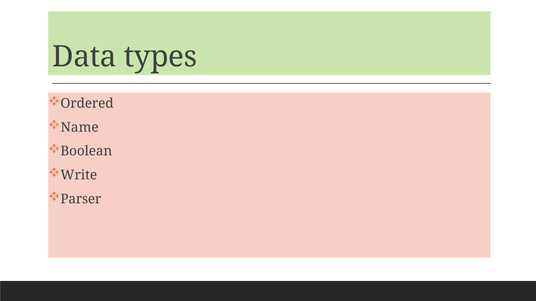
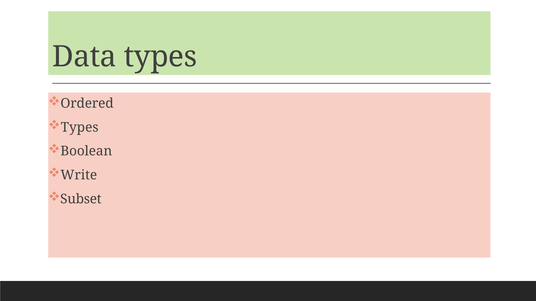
Name: Name -> Types (80, 128)
Parser: Parser -> Subset (81, 199)
